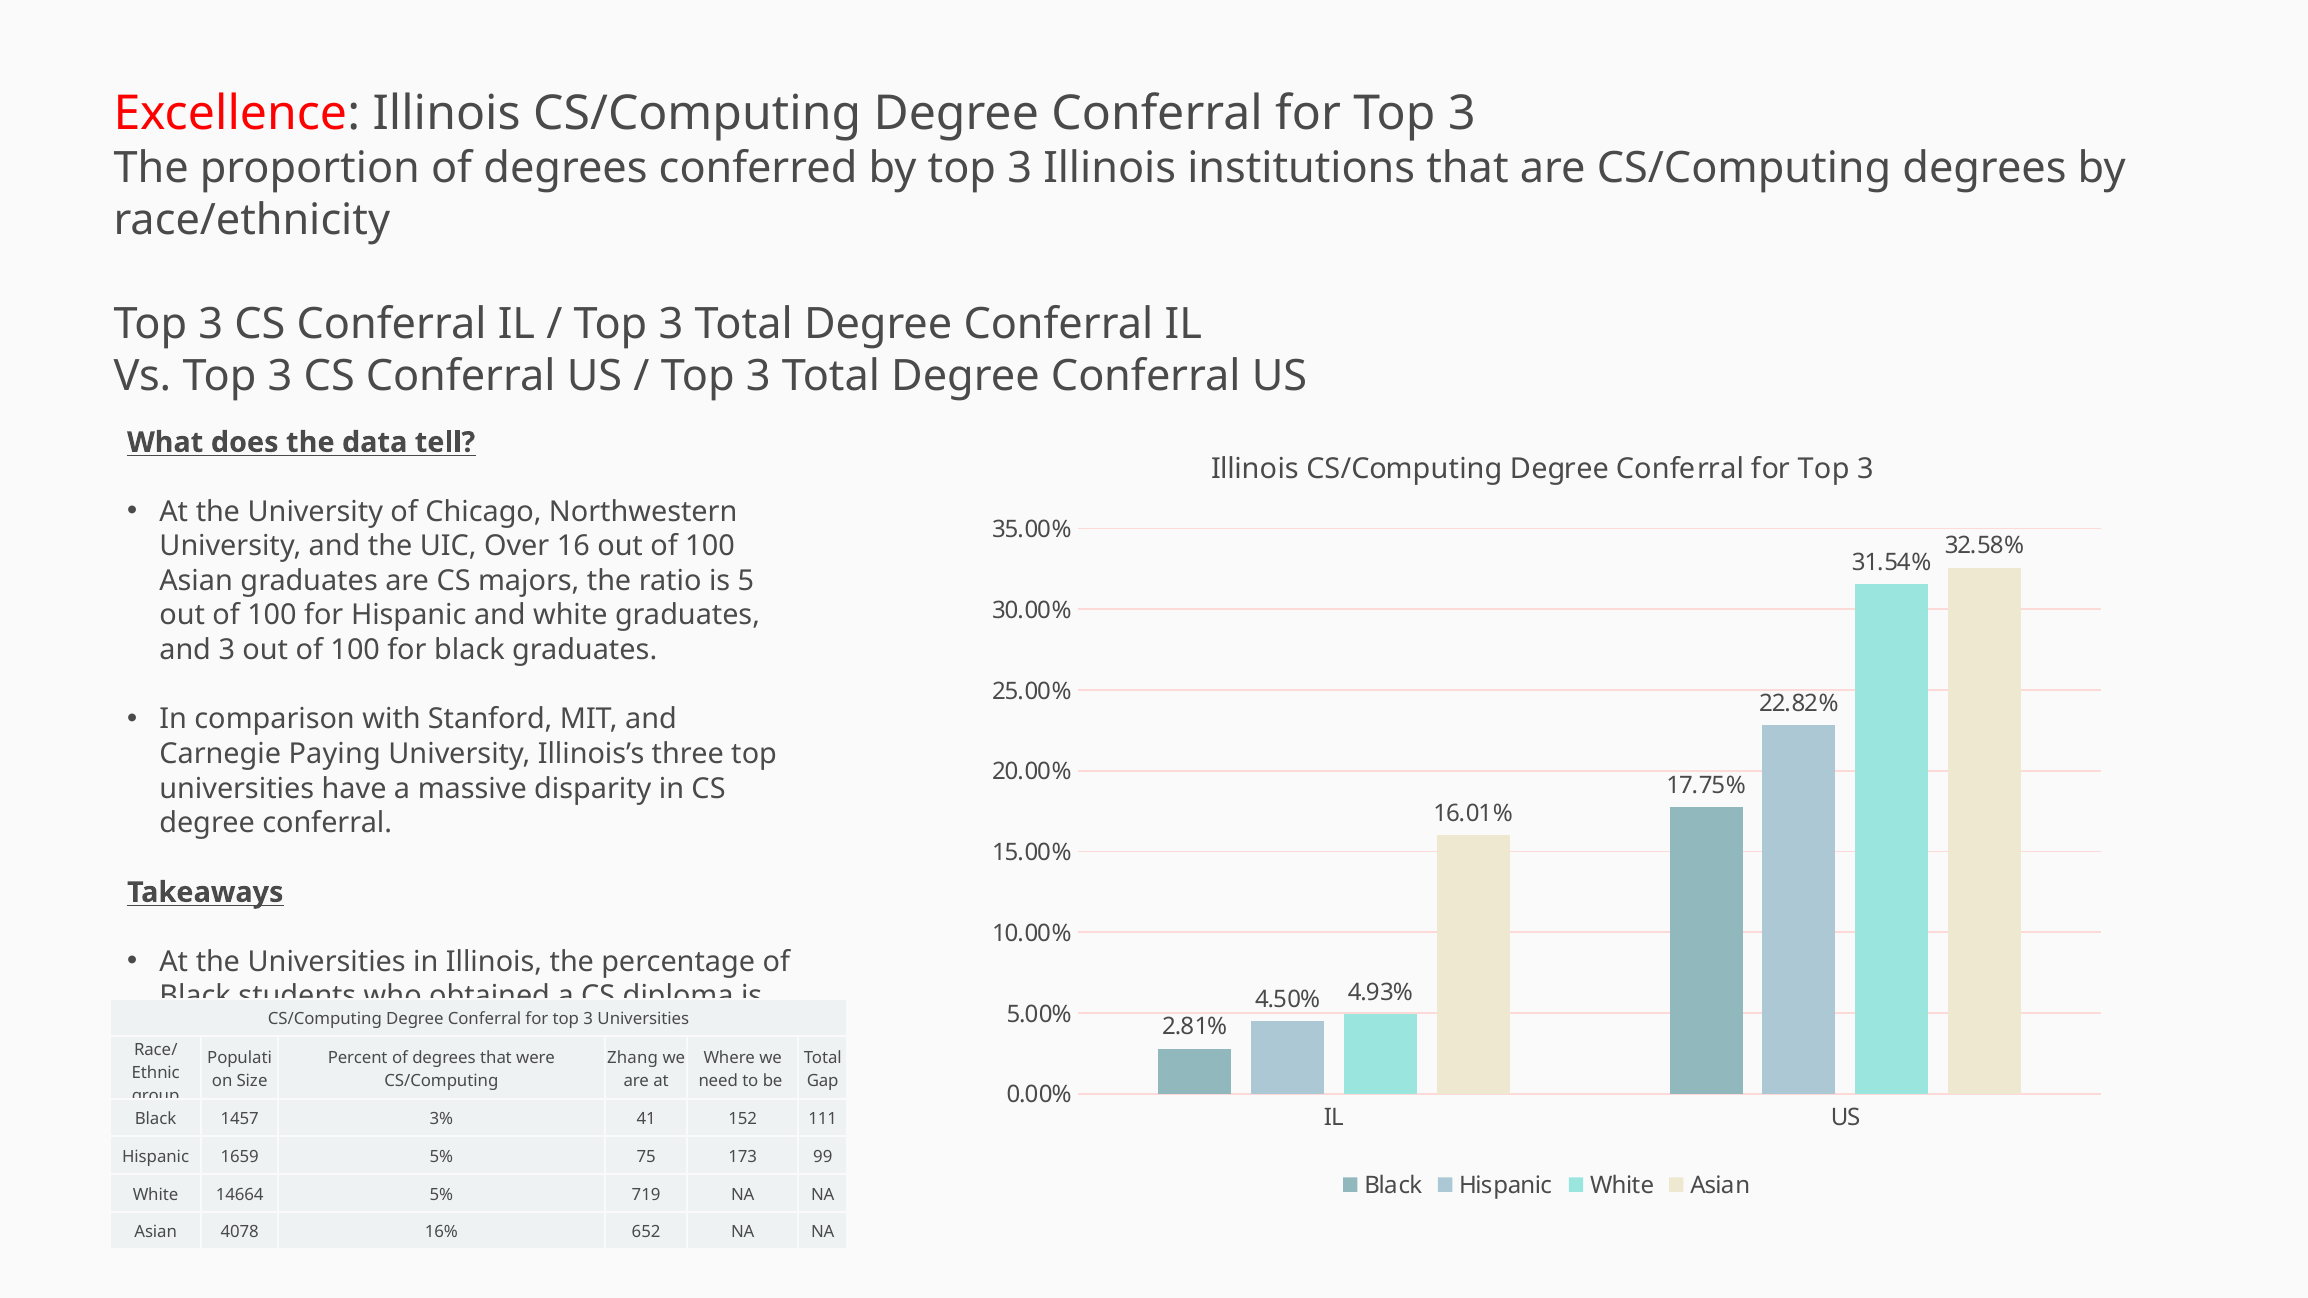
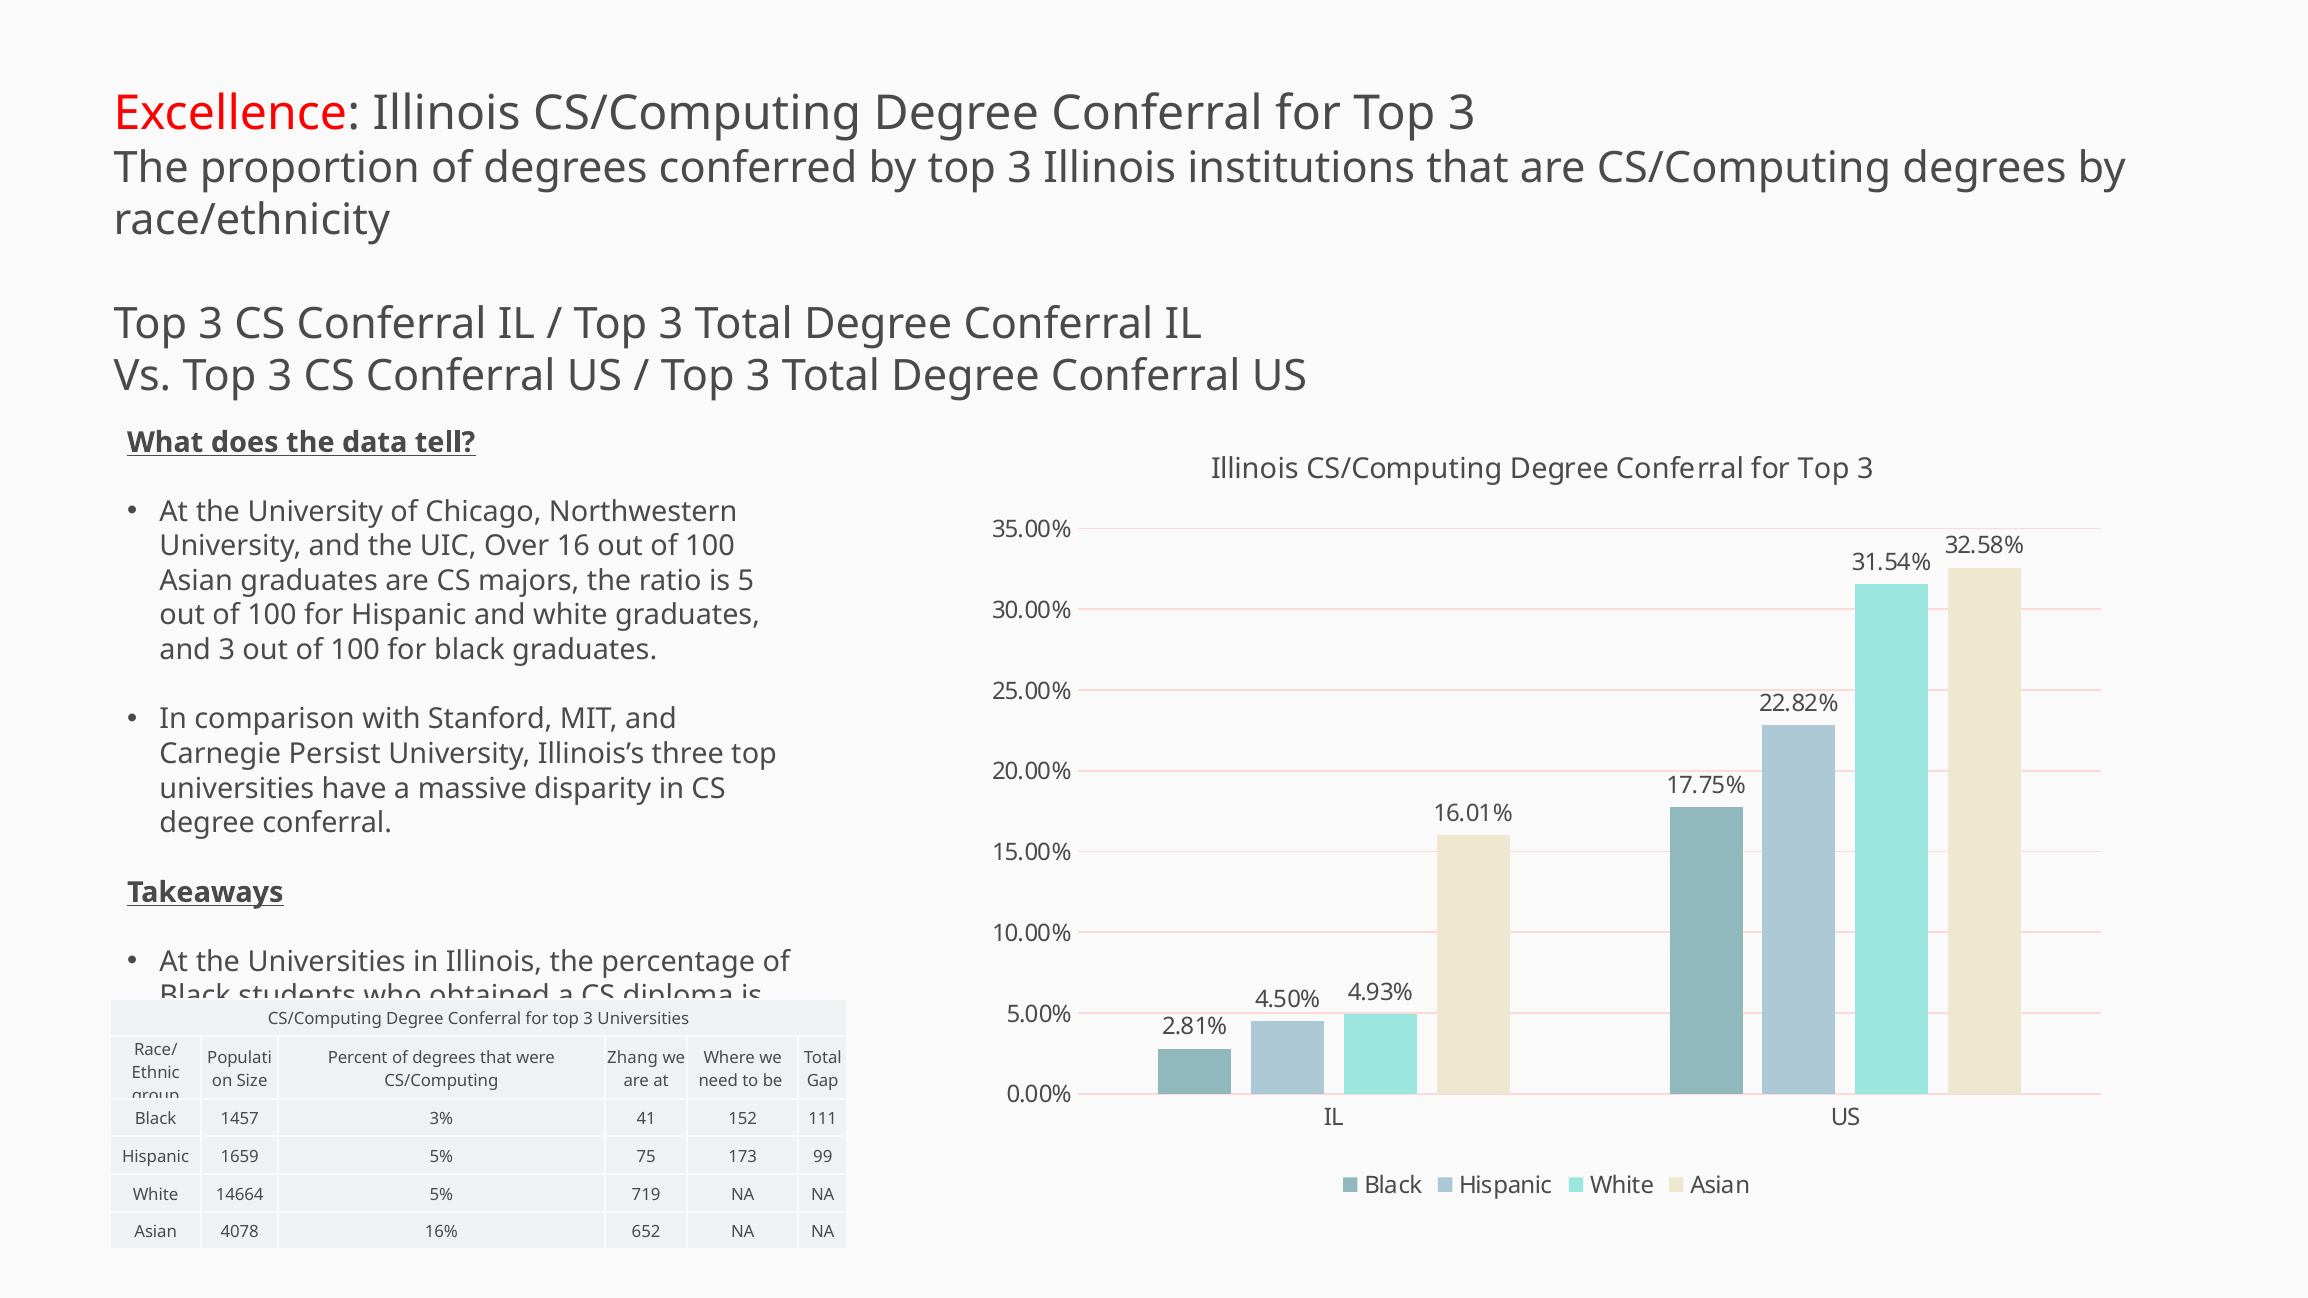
Paying: Paying -> Persist (335, 754)
